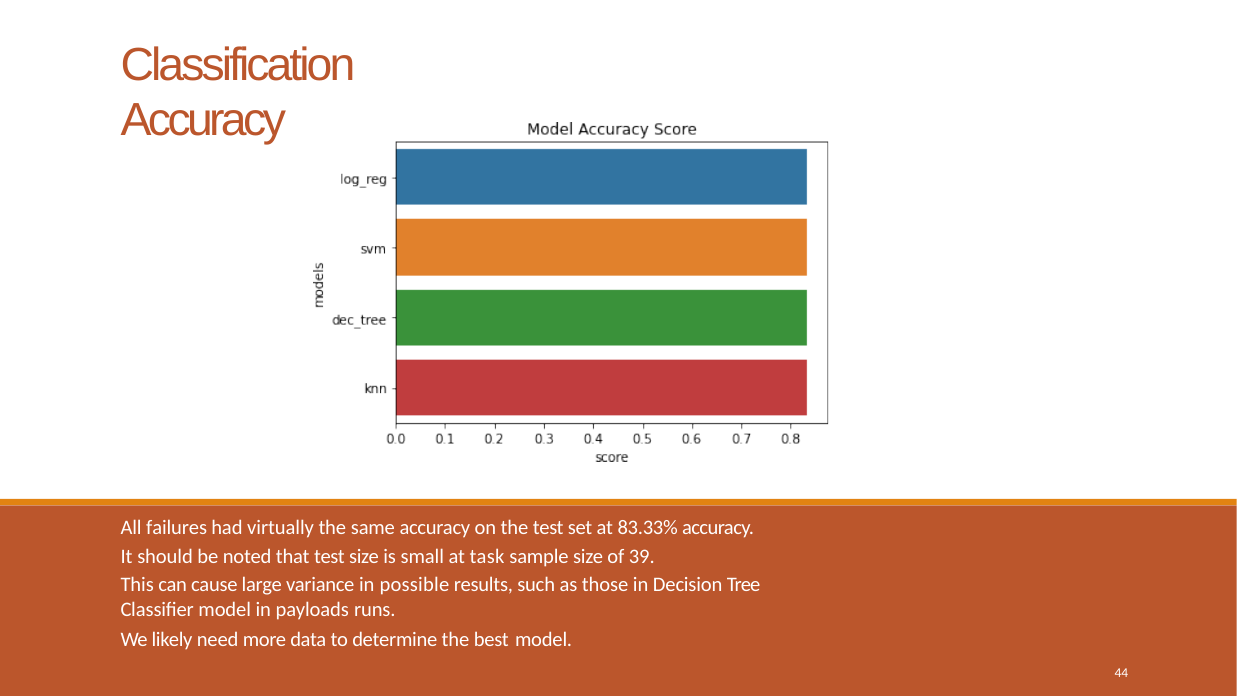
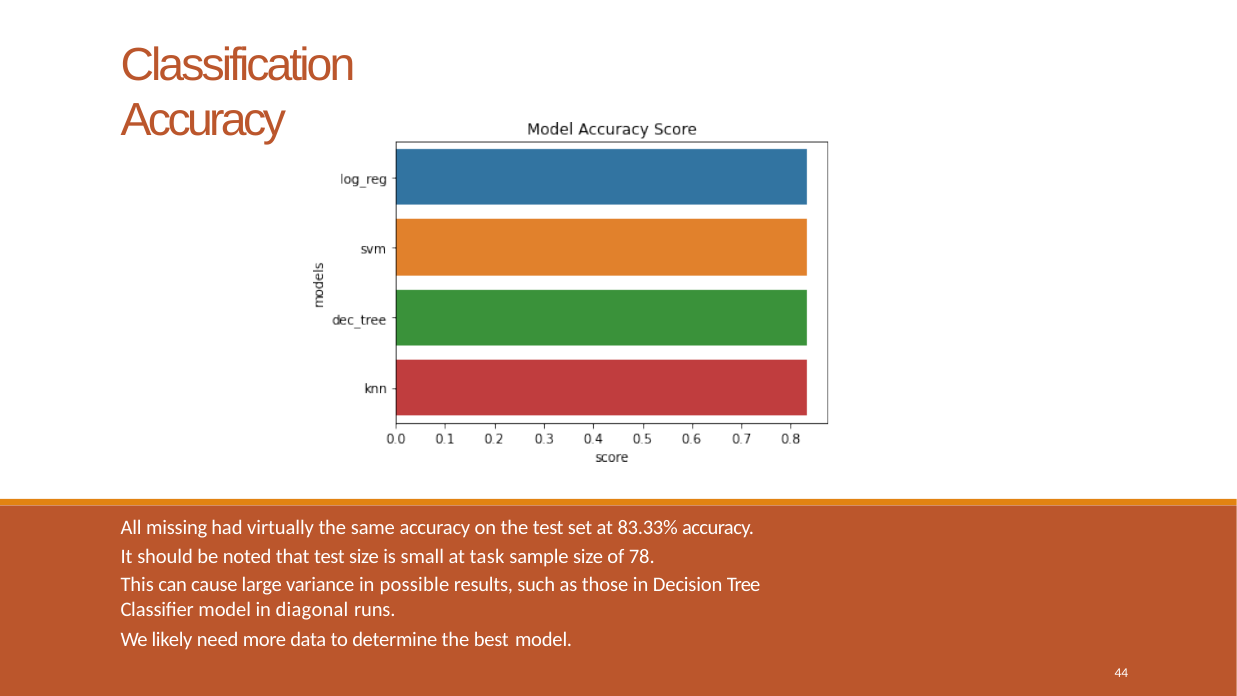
failures: failures -> missing (177, 527)
39: 39 -> 78 (642, 557)
payloads: payloads -> diagonal (312, 610)
